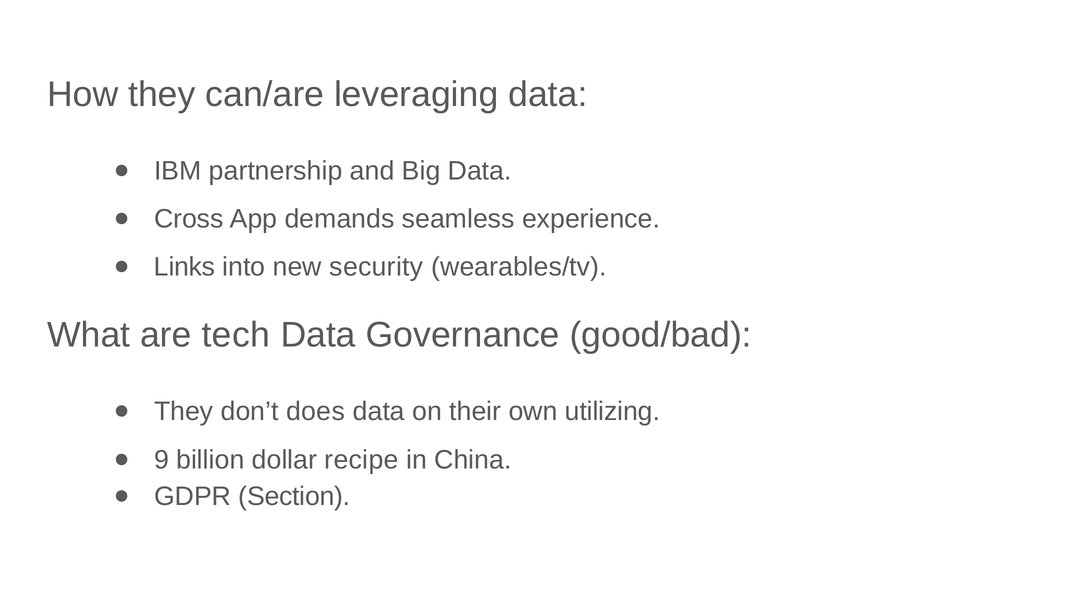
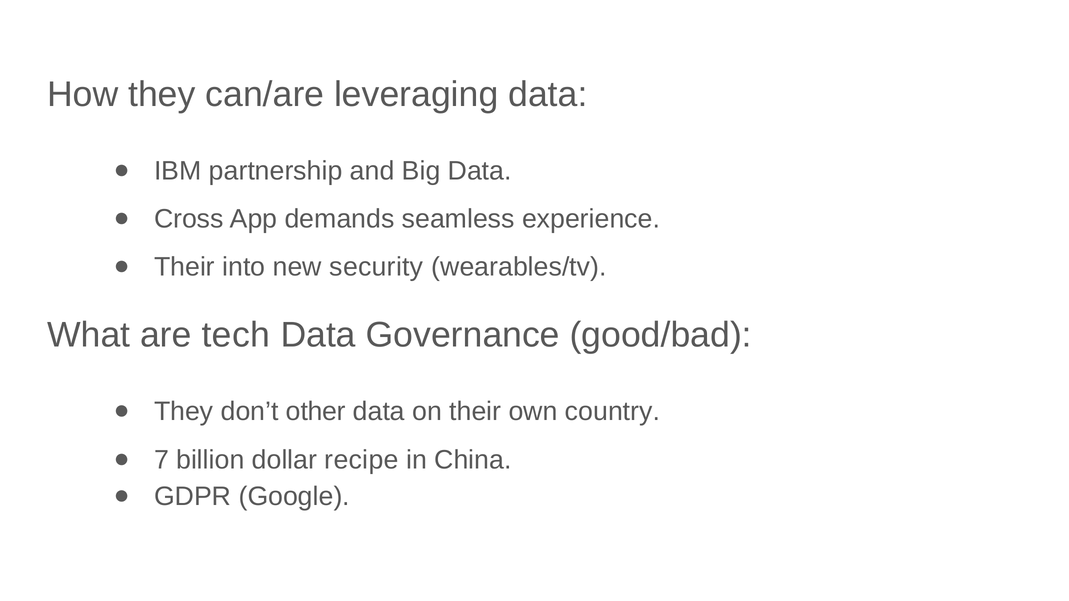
Links: Links -> Their (184, 267)
does: does -> other (316, 412)
utilizing: utilizing -> country (612, 412)
9: 9 -> 7 (161, 460)
Section: Section -> Google (294, 497)
